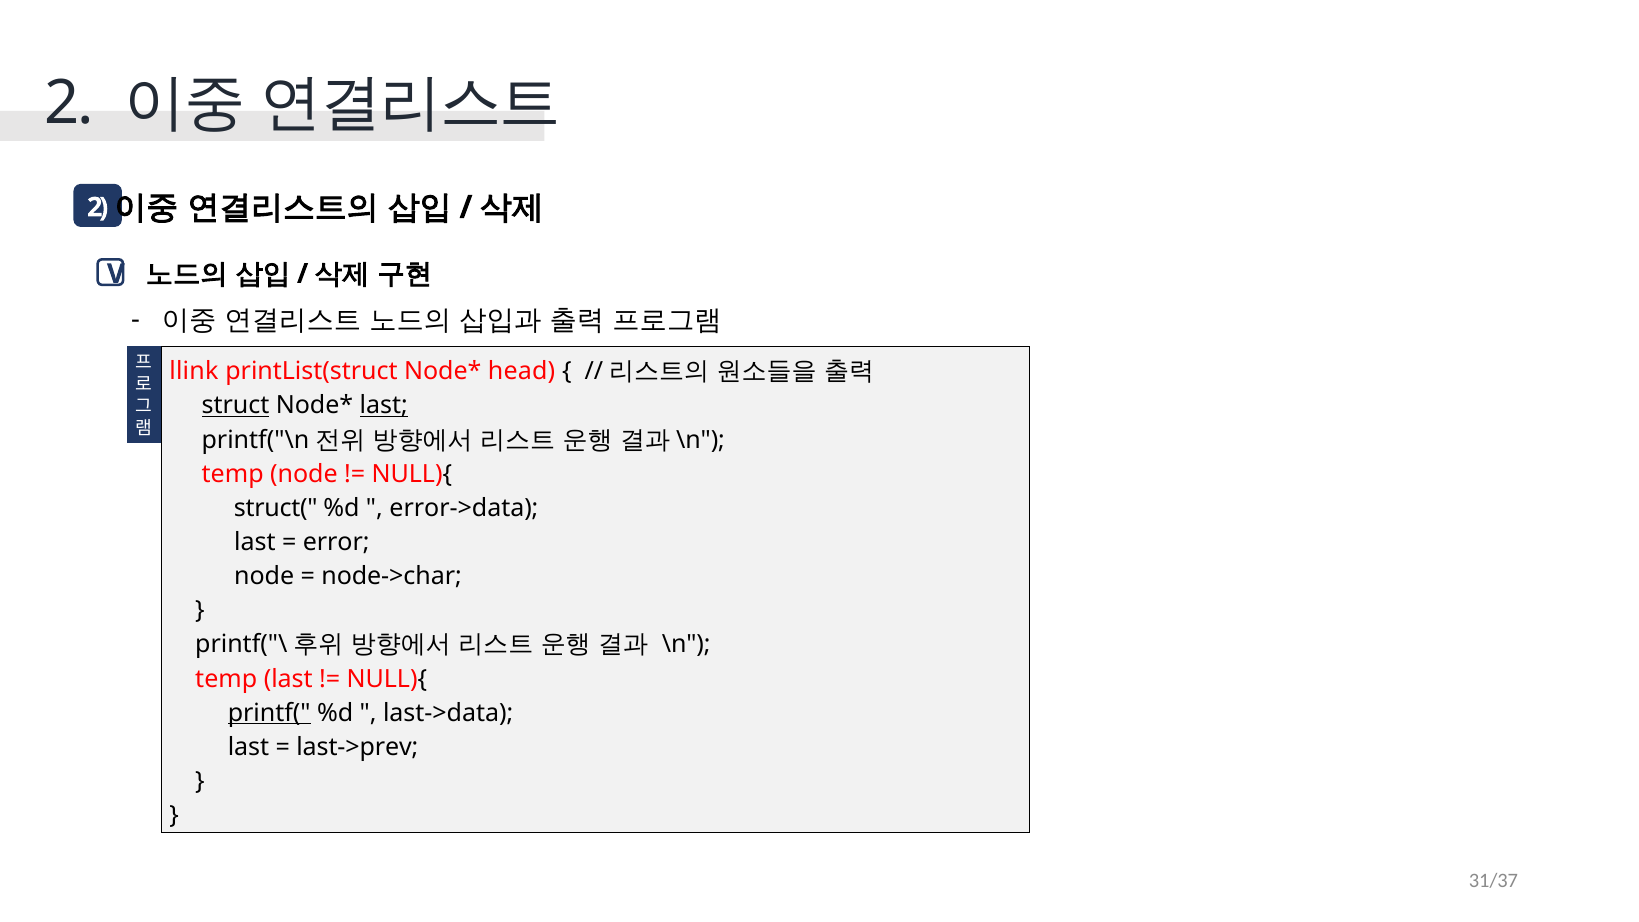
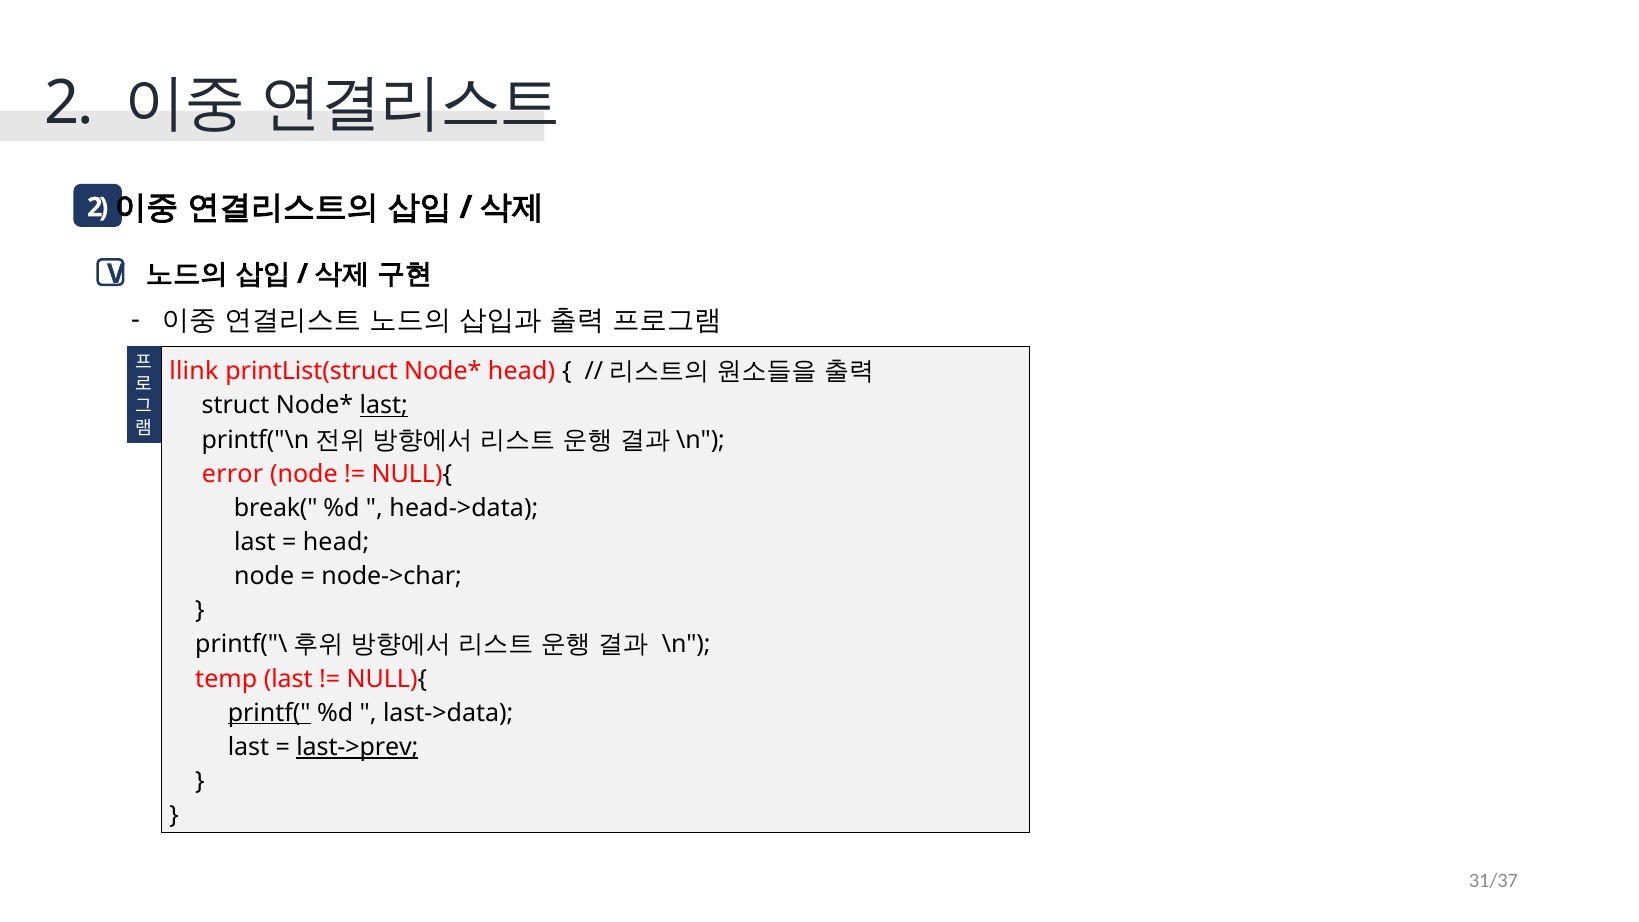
struct underline: present -> none (236, 406)
temp: temp -> error (233, 474)
struct(: struct( -> break( (276, 508)
error->data: error->data -> head->data (464, 508)
error: error -> head (336, 542)
last->prev underline: none -> present (357, 747)
